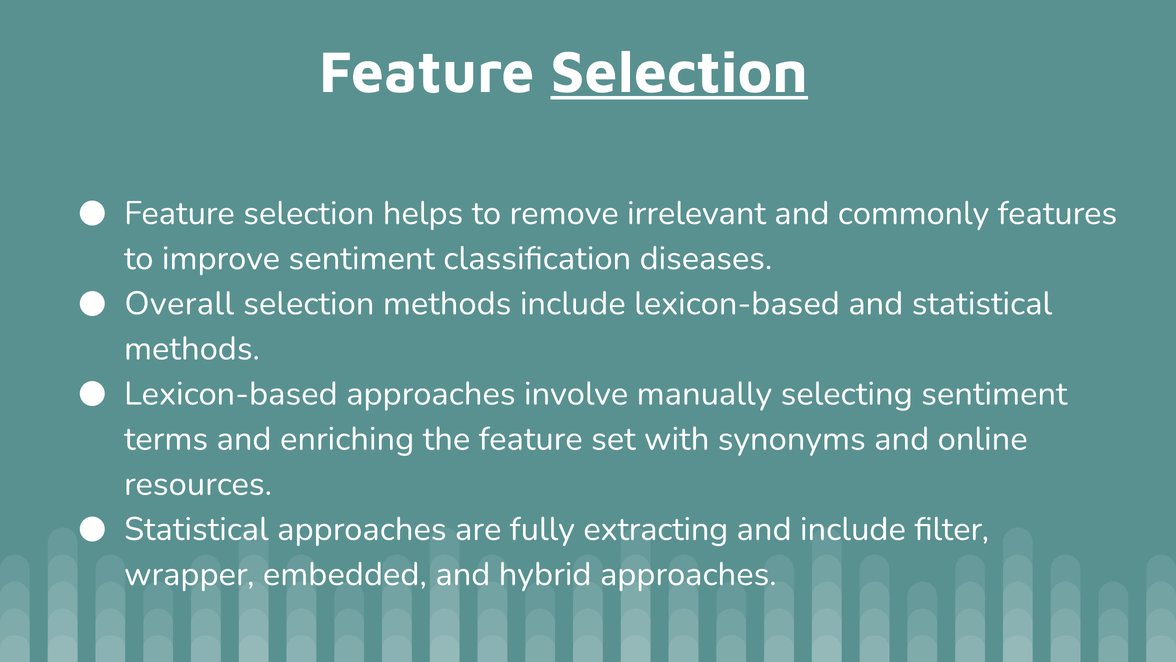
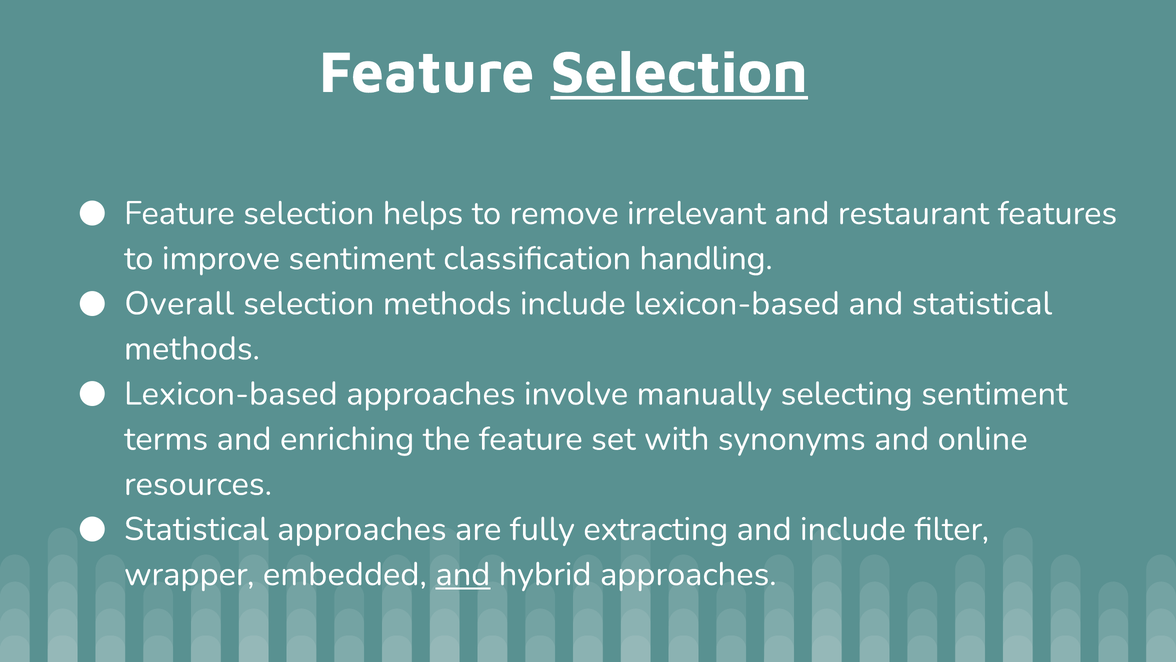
commonly: commonly -> restaurant (913, 213)
diseases: diseases -> handling (706, 258)
and underline: none -> present (463, 574)
